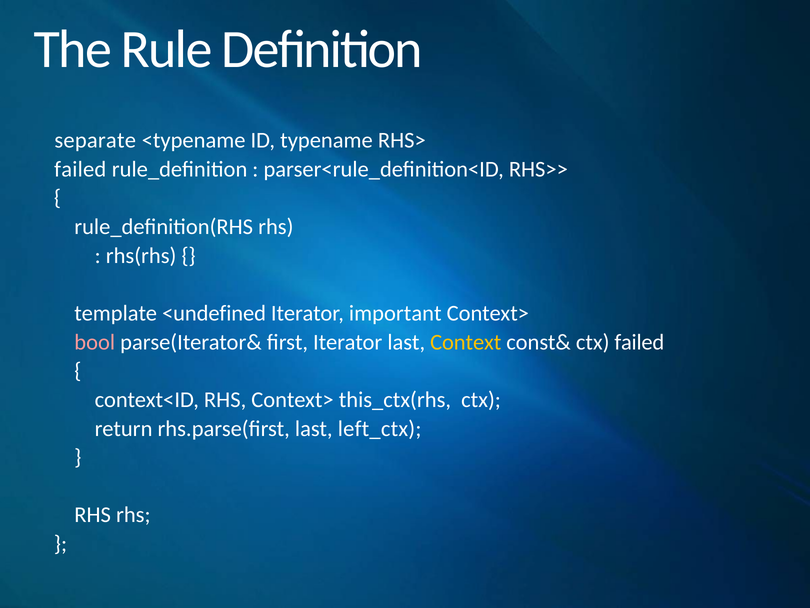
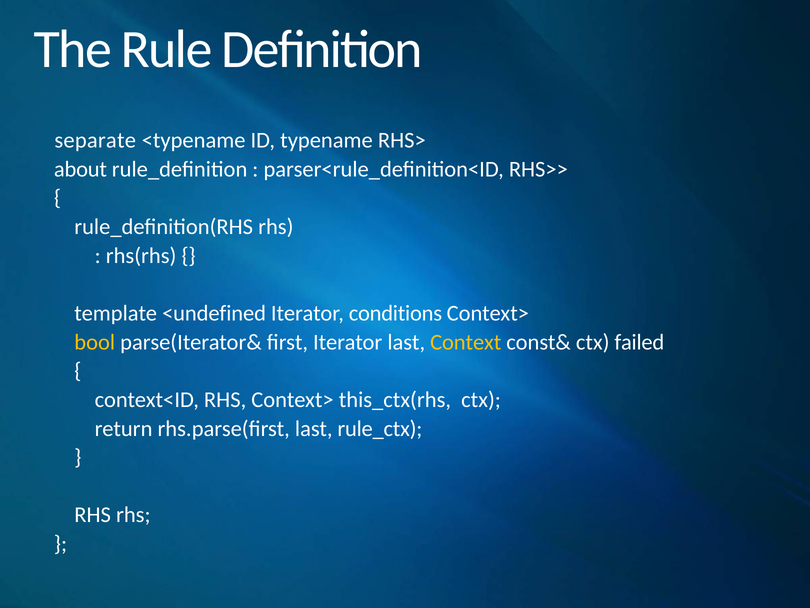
failed: failed -> about (80, 169)
important: important -> conditions (395, 313)
bool colour: pink -> yellow (95, 342)
left_ctx: left_ctx -> rule_ctx (380, 428)
